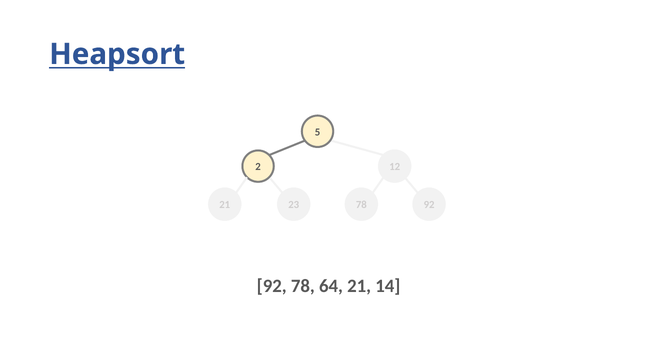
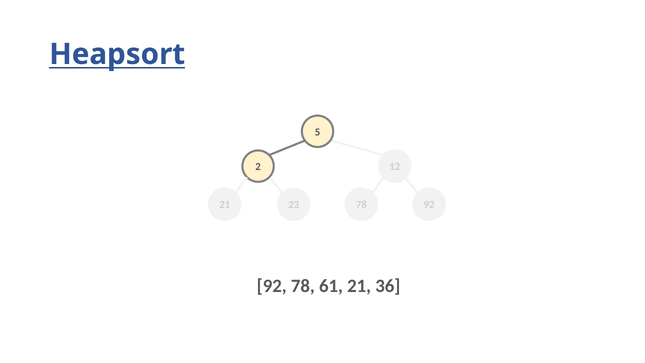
64: 64 -> 61 (331, 286)
14: 14 -> 36 (388, 286)
